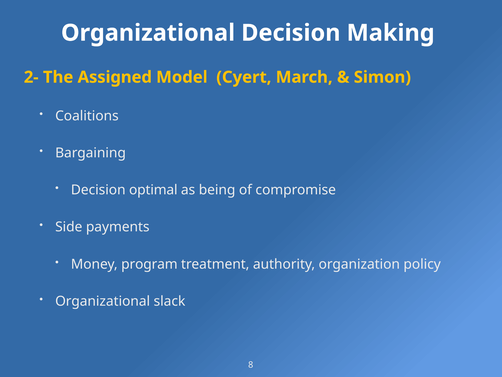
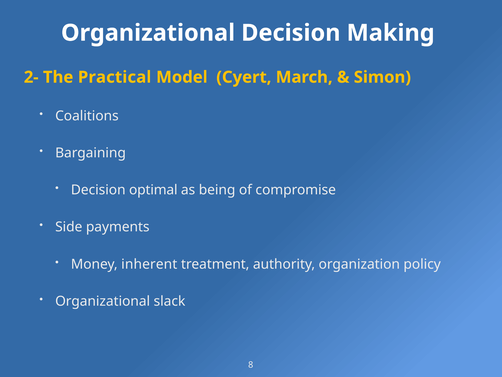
Assigned: Assigned -> Practical (115, 77)
program: program -> inherent (149, 264)
